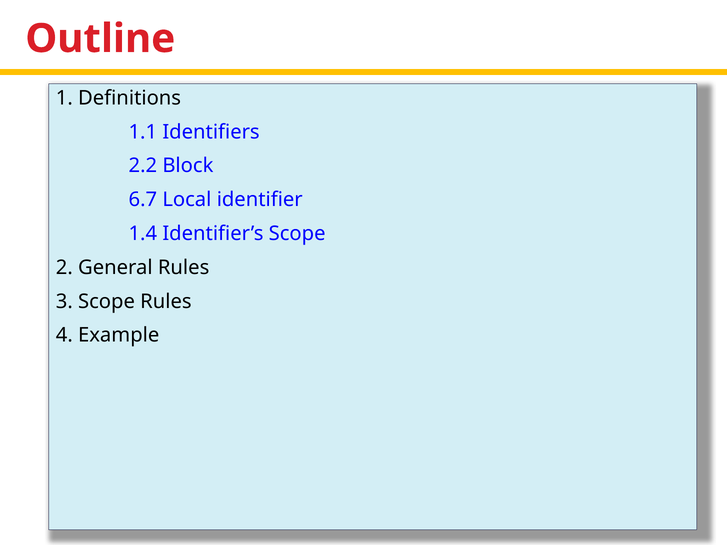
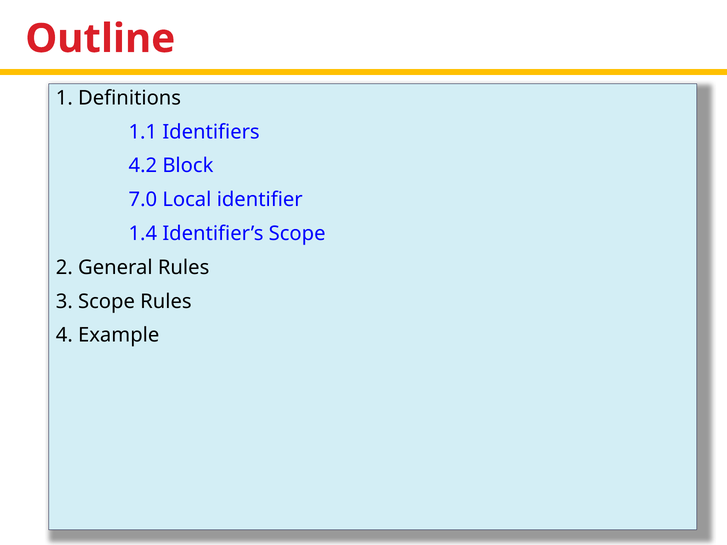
2.2: 2.2 -> 4.2 (143, 166)
6.7: 6.7 -> 7.0 (143, 200)
